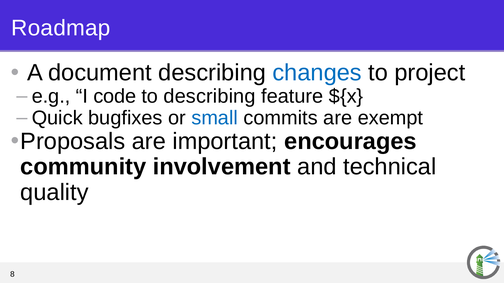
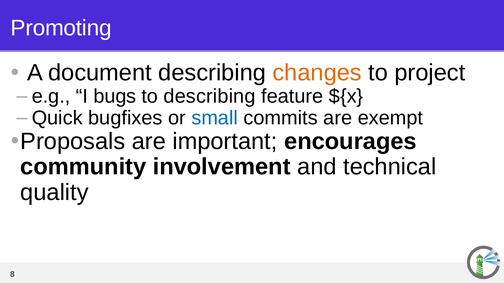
Roadmap: Roadmap -> Promoting (61, 28)
changes colour: blue -> orange (317, 73)
code: code -> bugs (115, 97)
